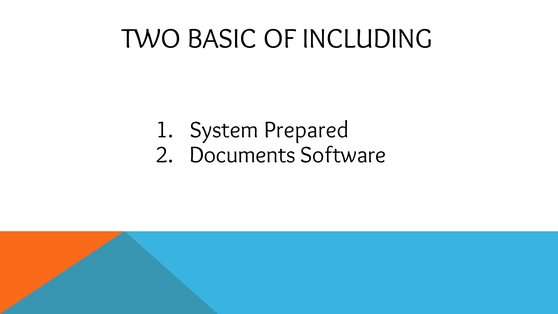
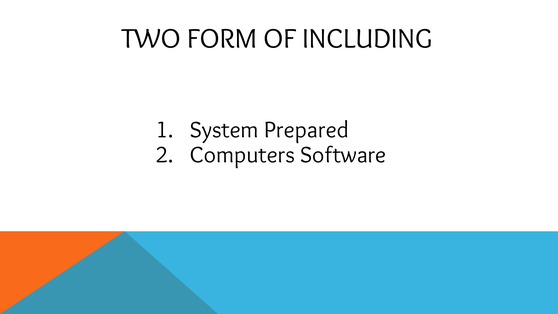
BASIC: BASIC -> FORM (222, 39)
Documents: Documents -> Computers (242, 155)
